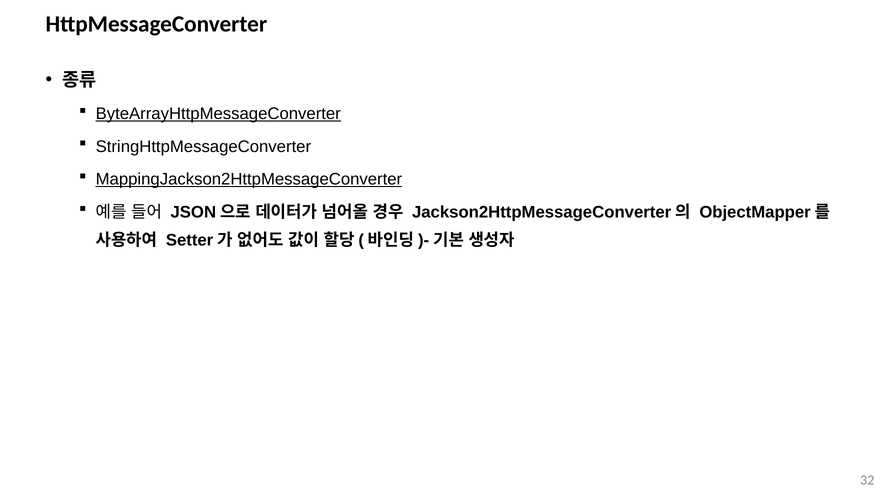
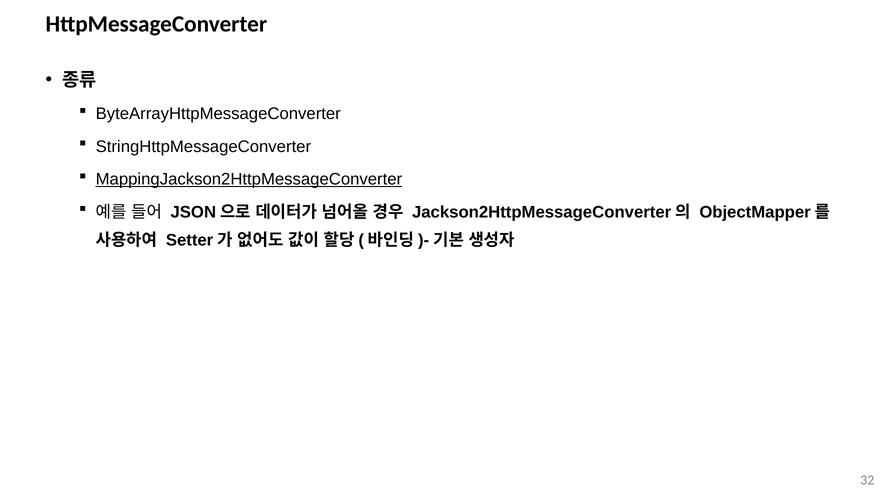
ByteArrayHttpMessageConverter underline: present -> none (218, 114)
